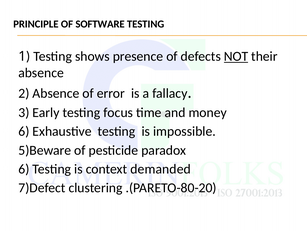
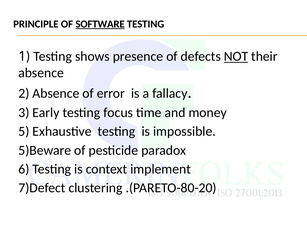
SOFTWARE underline: none -> present (100, 24)
6: 6 -> 5 (24, 131)
demanded: demanded -> implement (161, 169)
